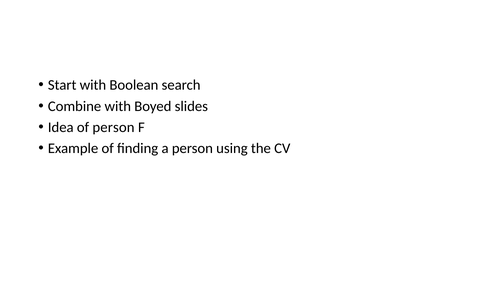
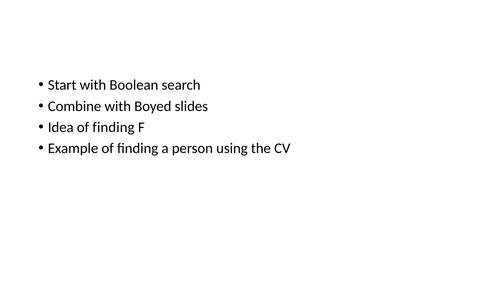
Idea of person: person -> finding (113, 127)
